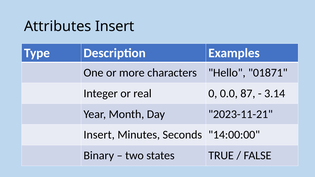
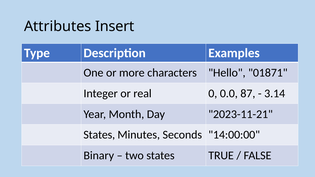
Insert: Insert -> States (99, 135)
